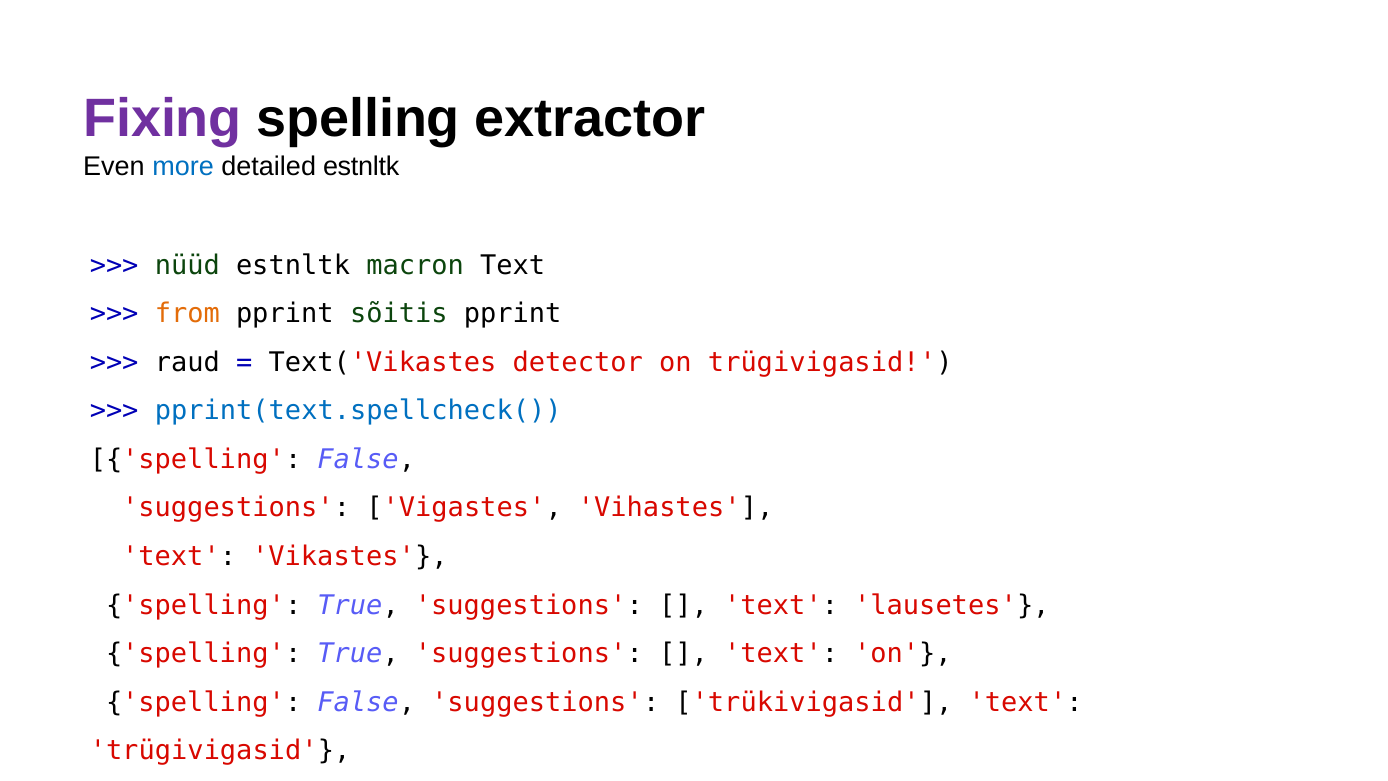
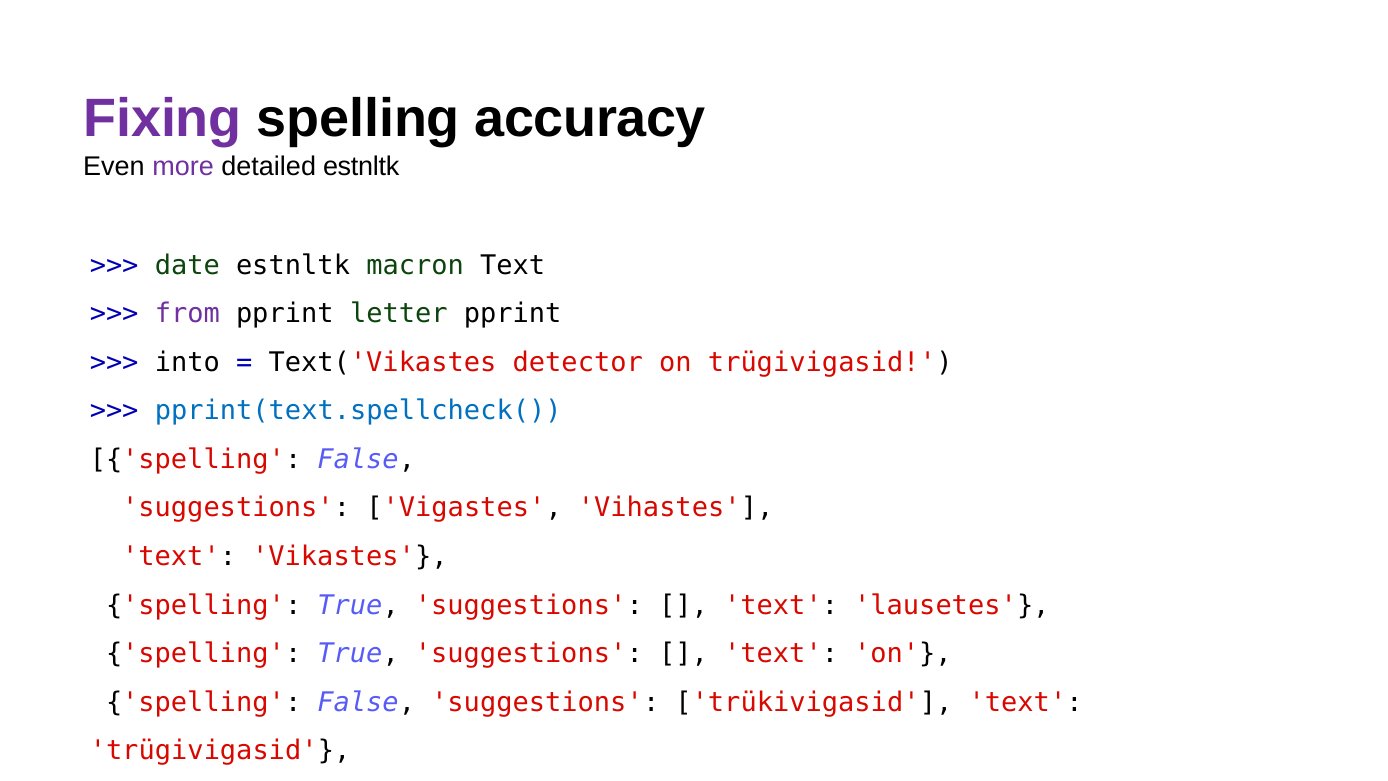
extractor: extractor -> accuracy (590, 119)
more colour: blue -> purple (183, 166)
nüüd: nüüd -> date (187, 265)
from colour: orange -> purple (187, 314)
sõitis: sõitis -> letter (399, 314)
raud: raud -> into (187, 362)
